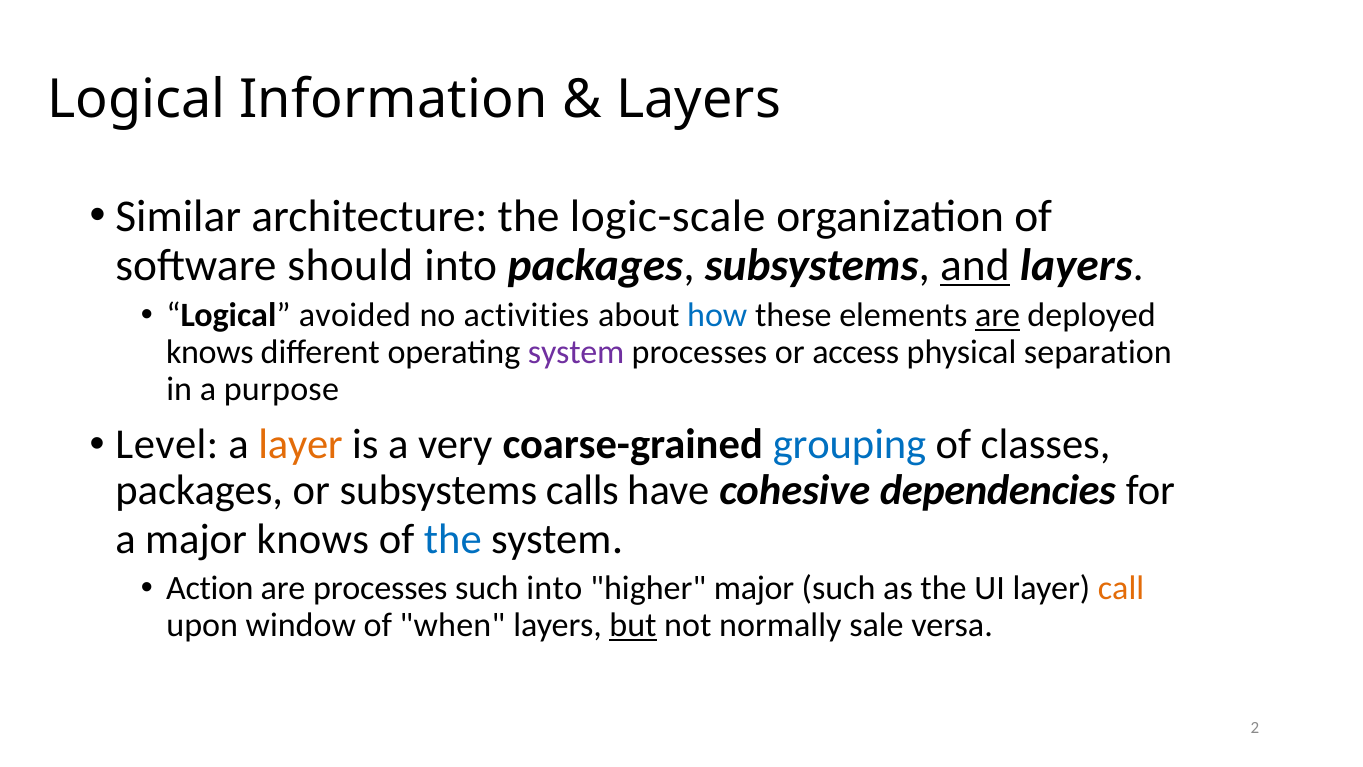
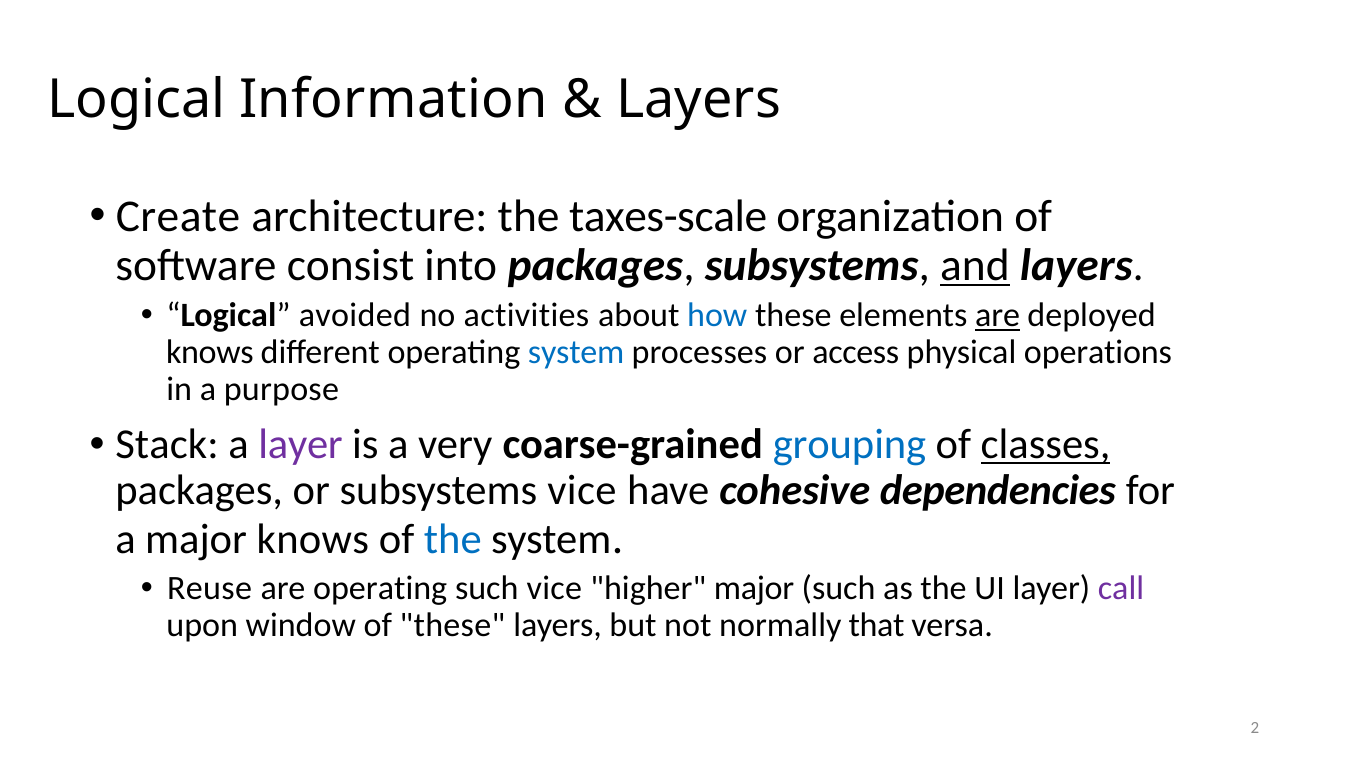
Similar: Similar -> Create (178, 216)
logic-scale: logic-scale -> taxes-scale (668, 216)
should: should -> consist (351, 265)
system colour: purple -> blue (576, 352)
separation: separation -> operations (1098, 352)
Level: Level -> Stack (167, 445)
layer colour: orange -> purple (301, 445)
classes underline: none -> present (1046, 445)
subsystems calls: calls -> vice (582, 491)
Action: Action -> Reuse (210, 588)
are processes: processes -> operating (380, 588)
such into: into -> vice (554, 588)
call colour: orange -> purple (1121, 588)
of when: when -> these (452, 625)
but underline: present -> none (633, 625)
sale: sale -> that (877, 625)
